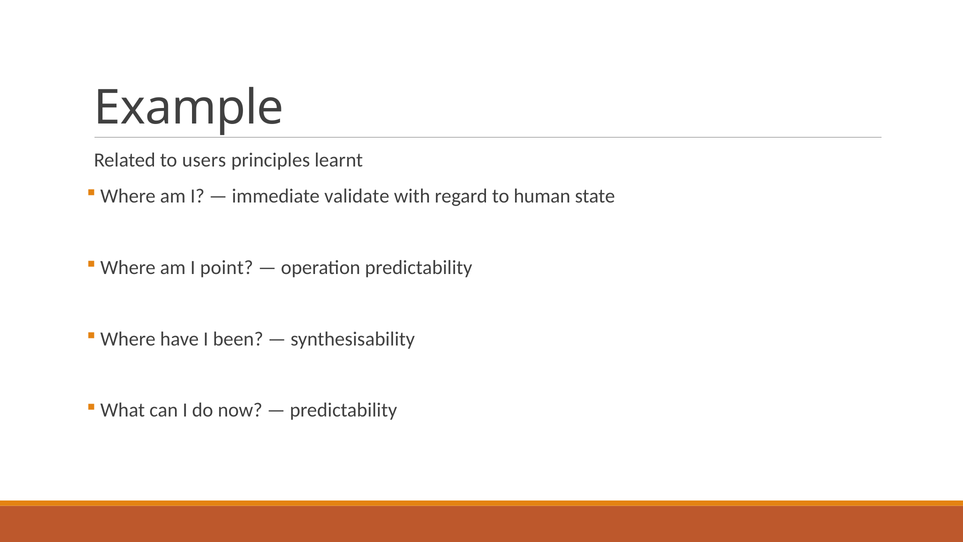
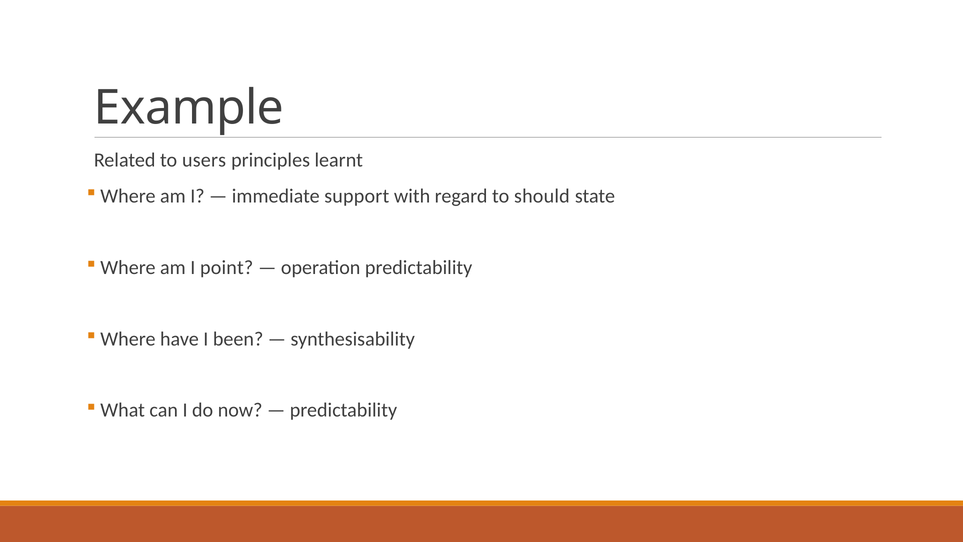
validate: validate -> support (357, 196)
human: human -> should (542, 196)
